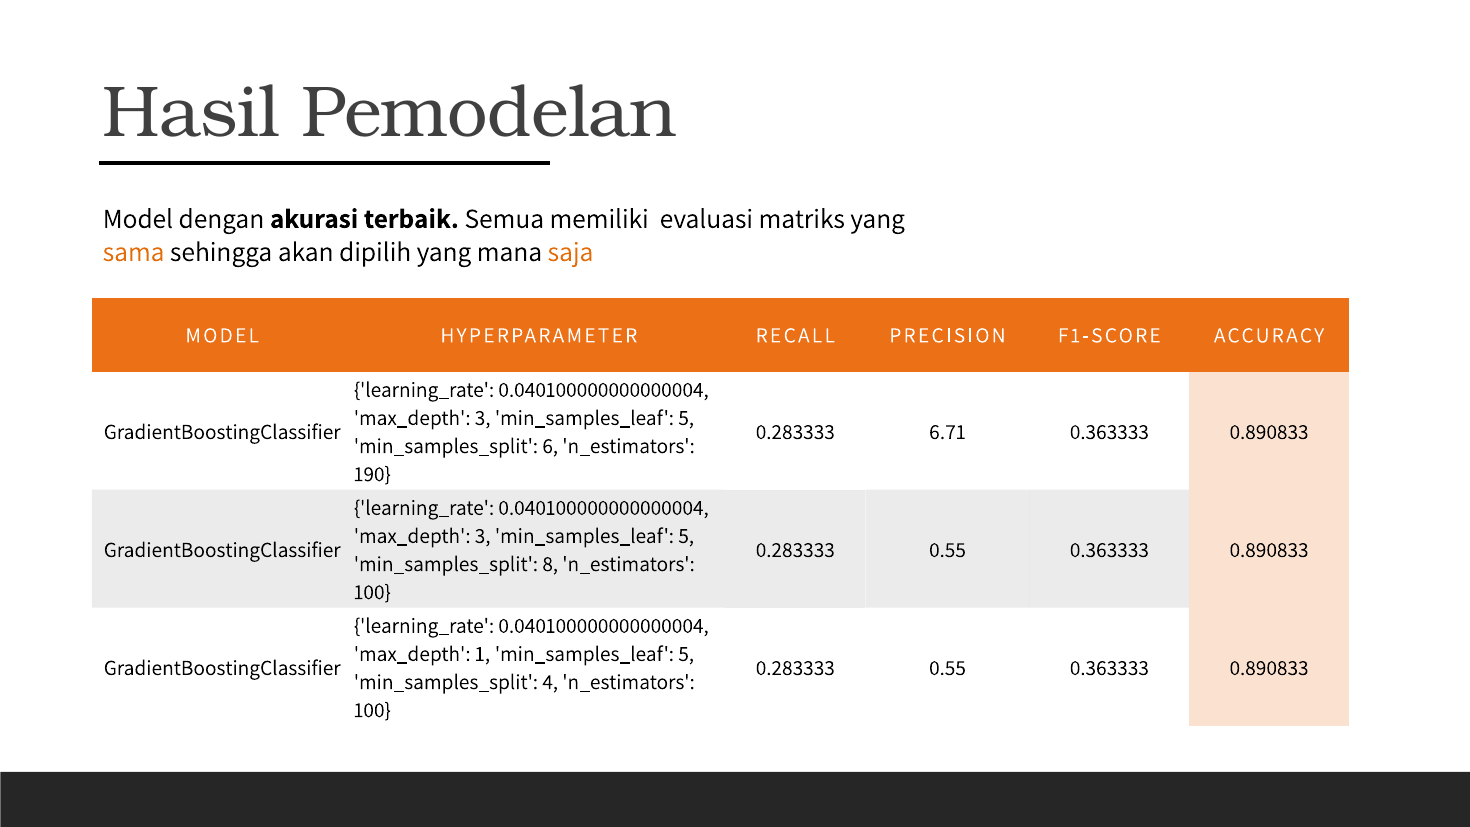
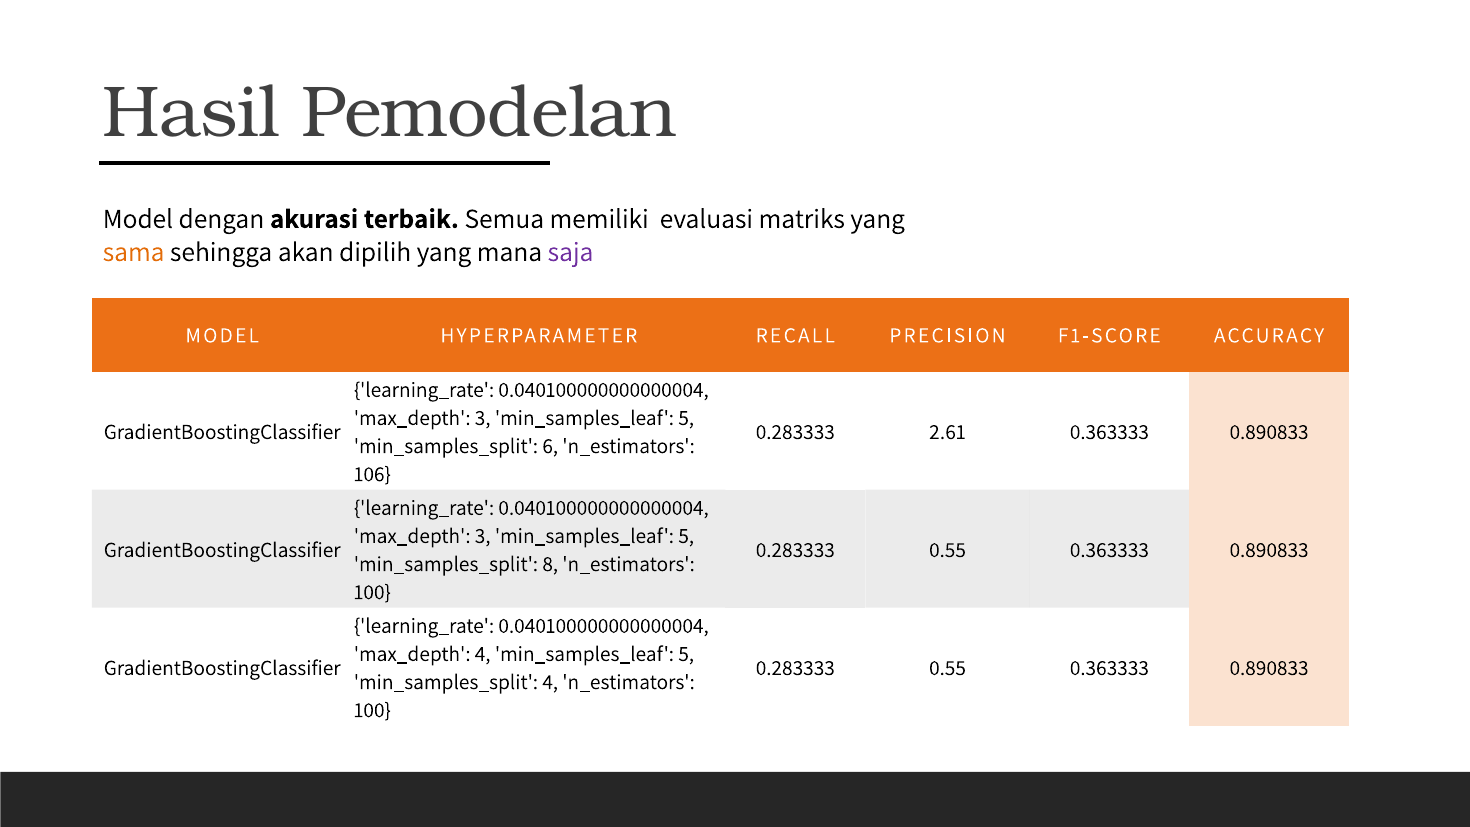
saja colour: orange -> purple (570, 252)
6.71: 6.71 -> 2.61 (947, 432)
190: 190 -> 106 (372, 474)
1: 1 -> 4 (483, 654)
